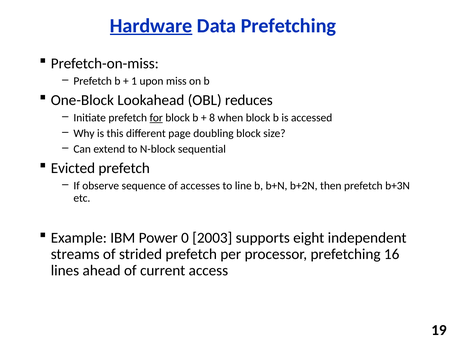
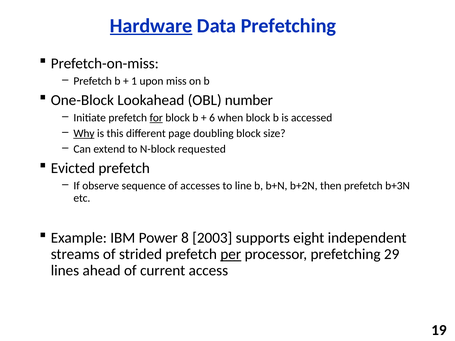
reduces: reduces -> number (249, 100)
8: 8 -> 6 (212, 118)
Why underline: none -> present (84, 134)
sequential: sequential -> requested (202, 149)
0: 0 -> 8 (185, 238)
per underline: none -> present (231, 254)
16: 16 -> 29 (392, 254)
